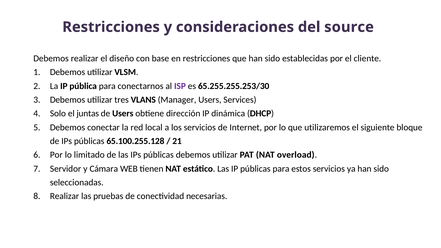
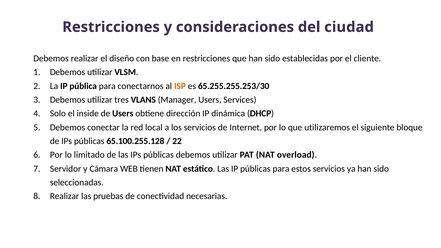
source: source -> ciudad (349, 27)
ISP colour: purple -> orange (180, 86)
juntas: juntas -> inside (88, 114)
21: 21 -> 22 (177, 141)
